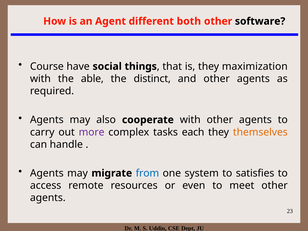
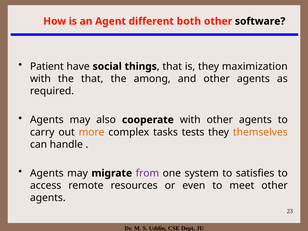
Course: Course -> Patient (47, 66)
the able: able -> that (92, 79)
distinct: distinct -> among (152, 79)
more colour: purple -> orange (92, 132)
each: each -> tests (193, 132)
from colour: blue -> purple (147, 173)
